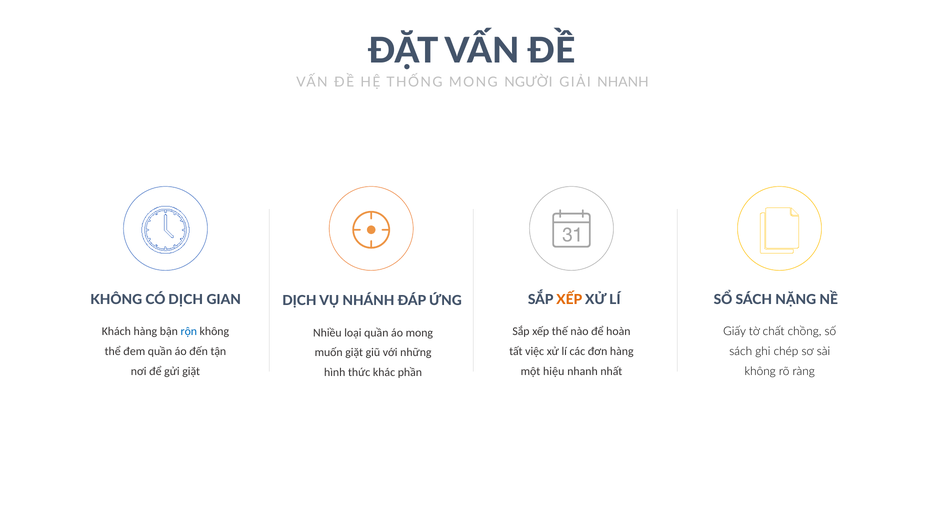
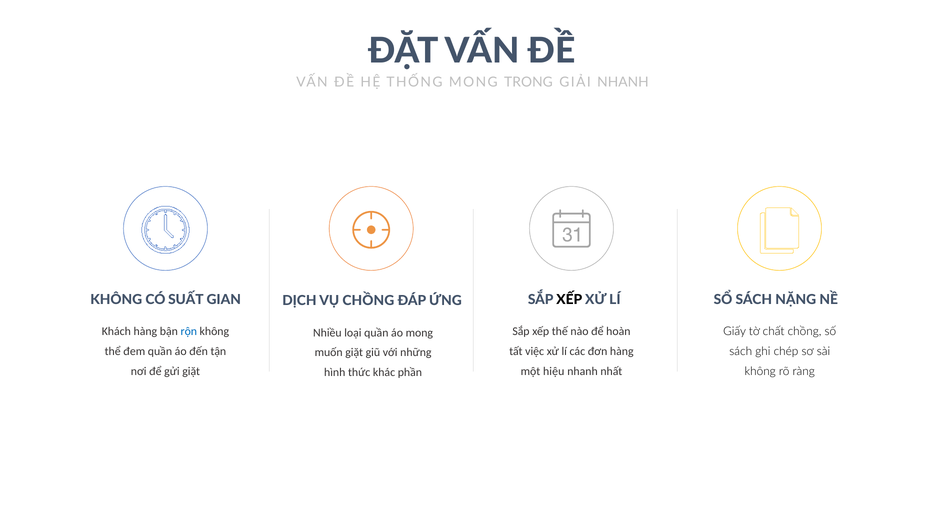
NGƯỜI: NGƯỜI -> TRONG (528, 82)
CÓ DỊCH: DỊCH -> SUẤT (186, 300)
XẾP colour: orange -> black (569, 300)
VỤ NHÁNH: NHÁNH -> CHỒNG (368, 301)
